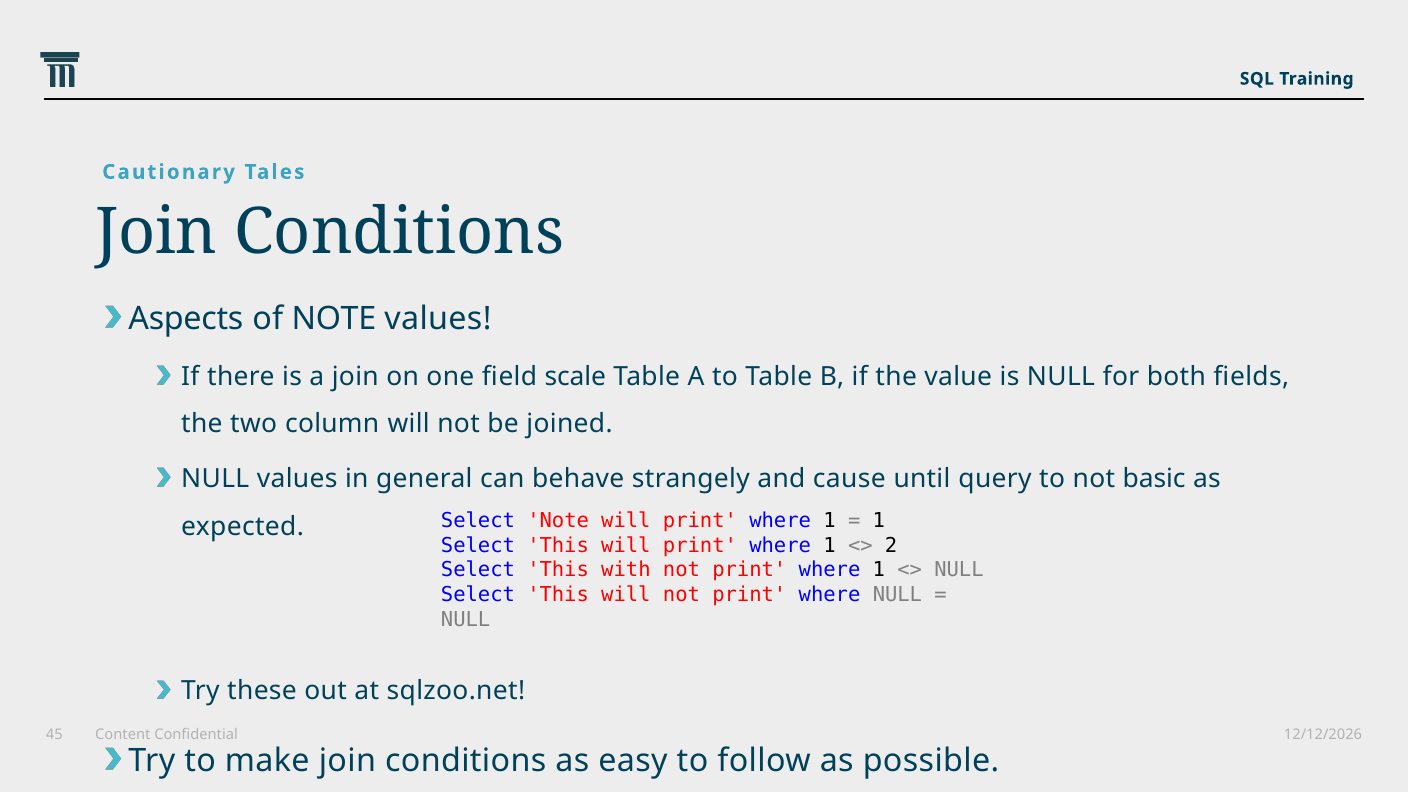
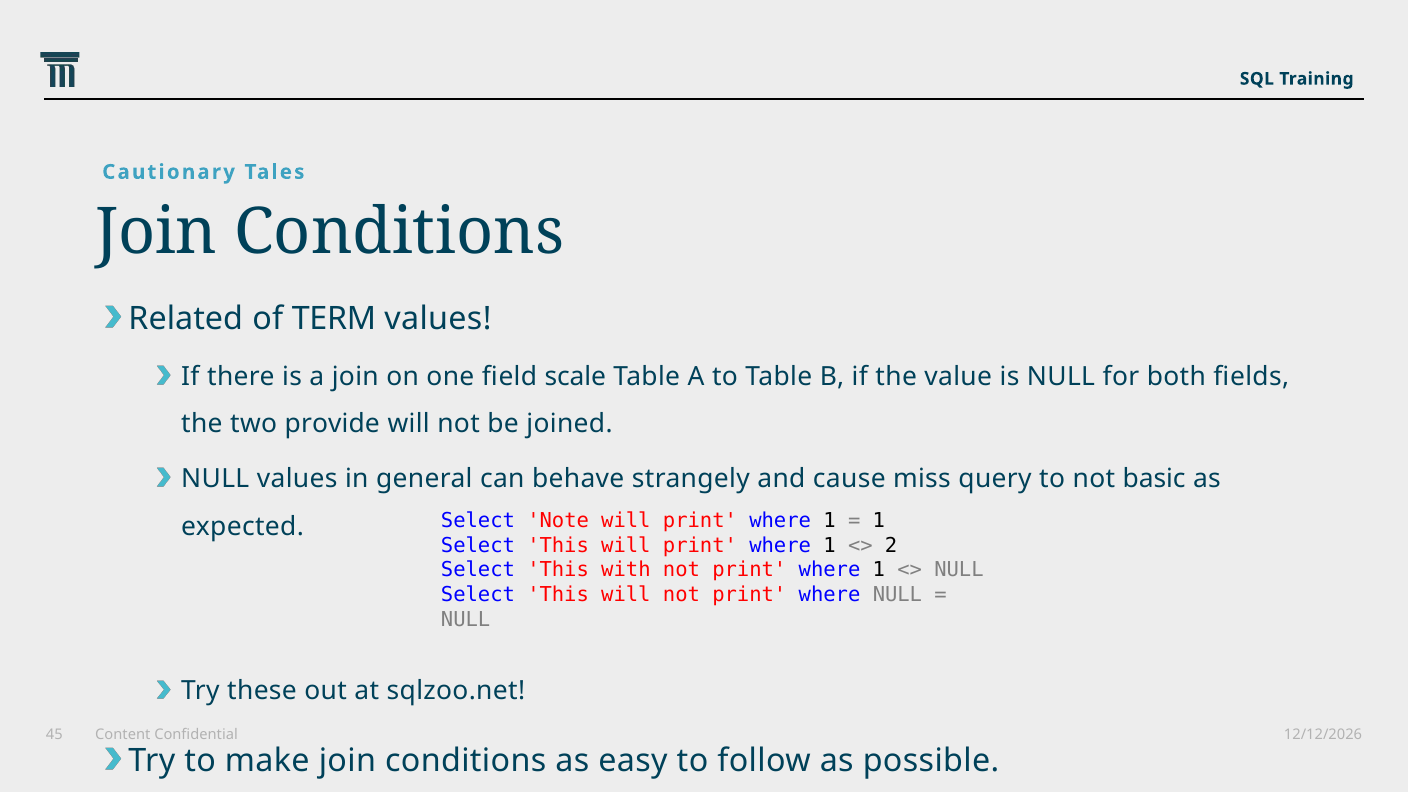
Aspects: Aspects -> Related (186, 319)
of NOTE: NOTE -> TERM (334, 319)
column: column -> provide (332, 424)
until: until -> miss (922, 479)
